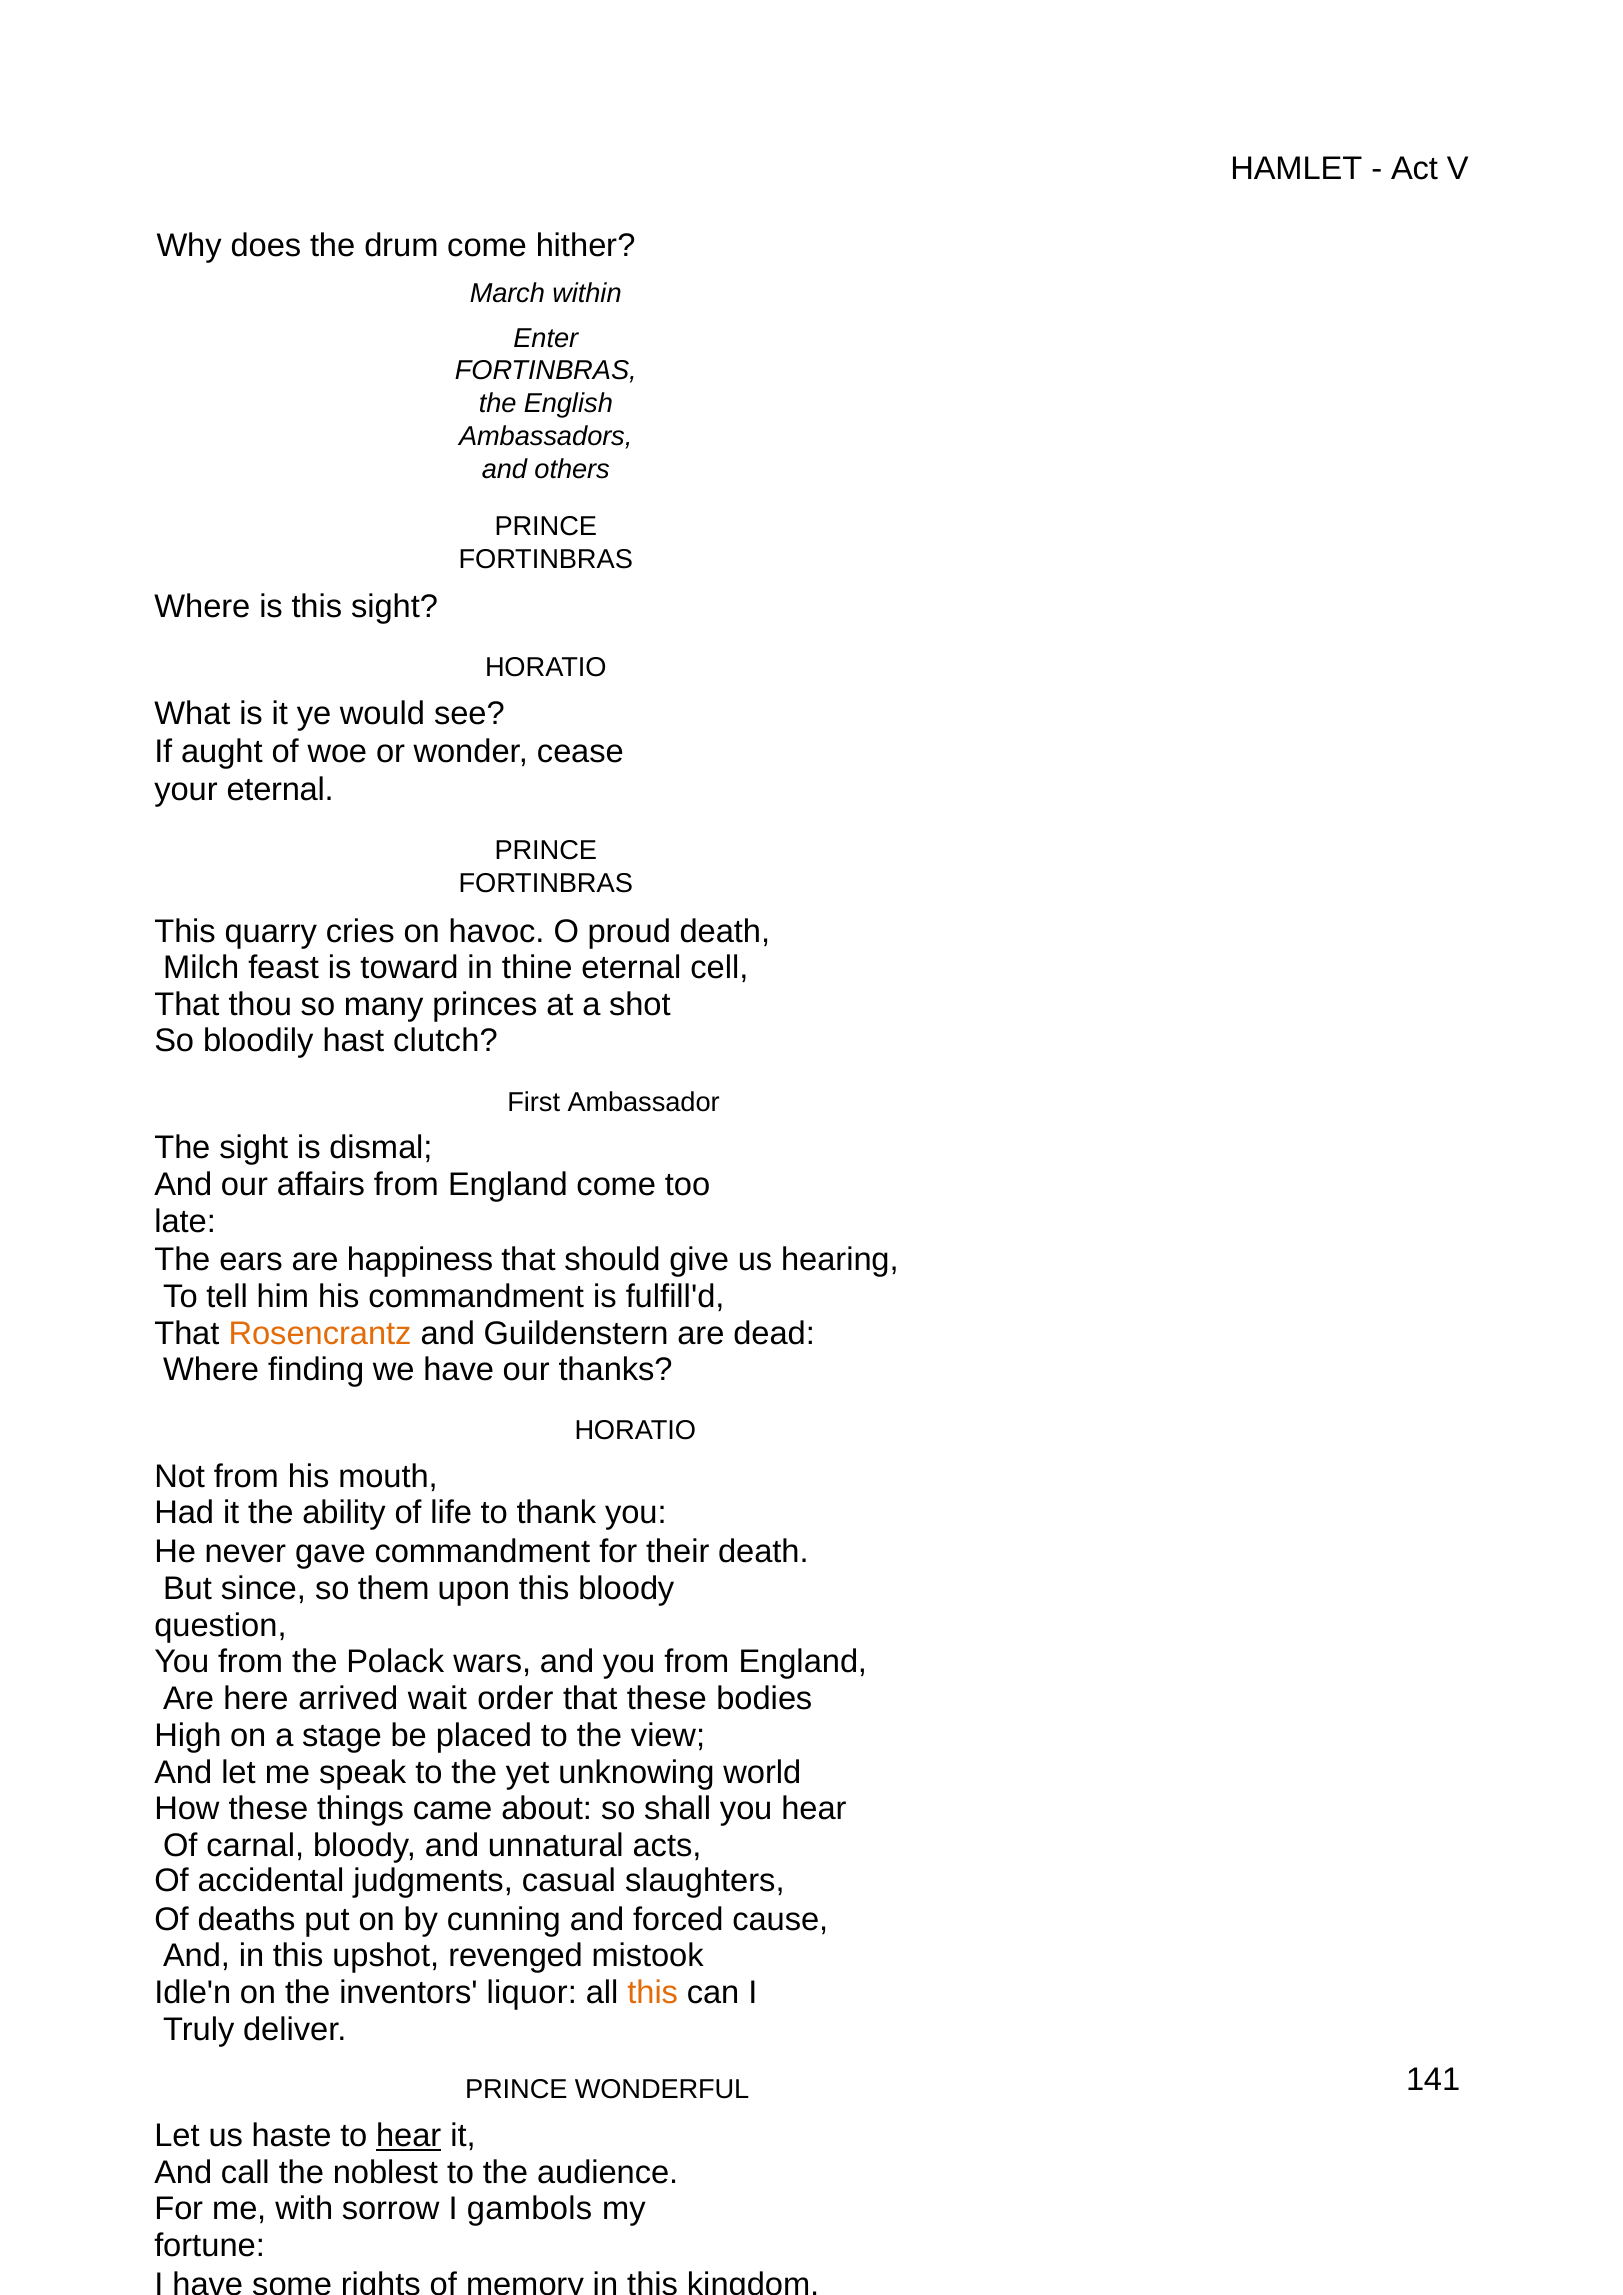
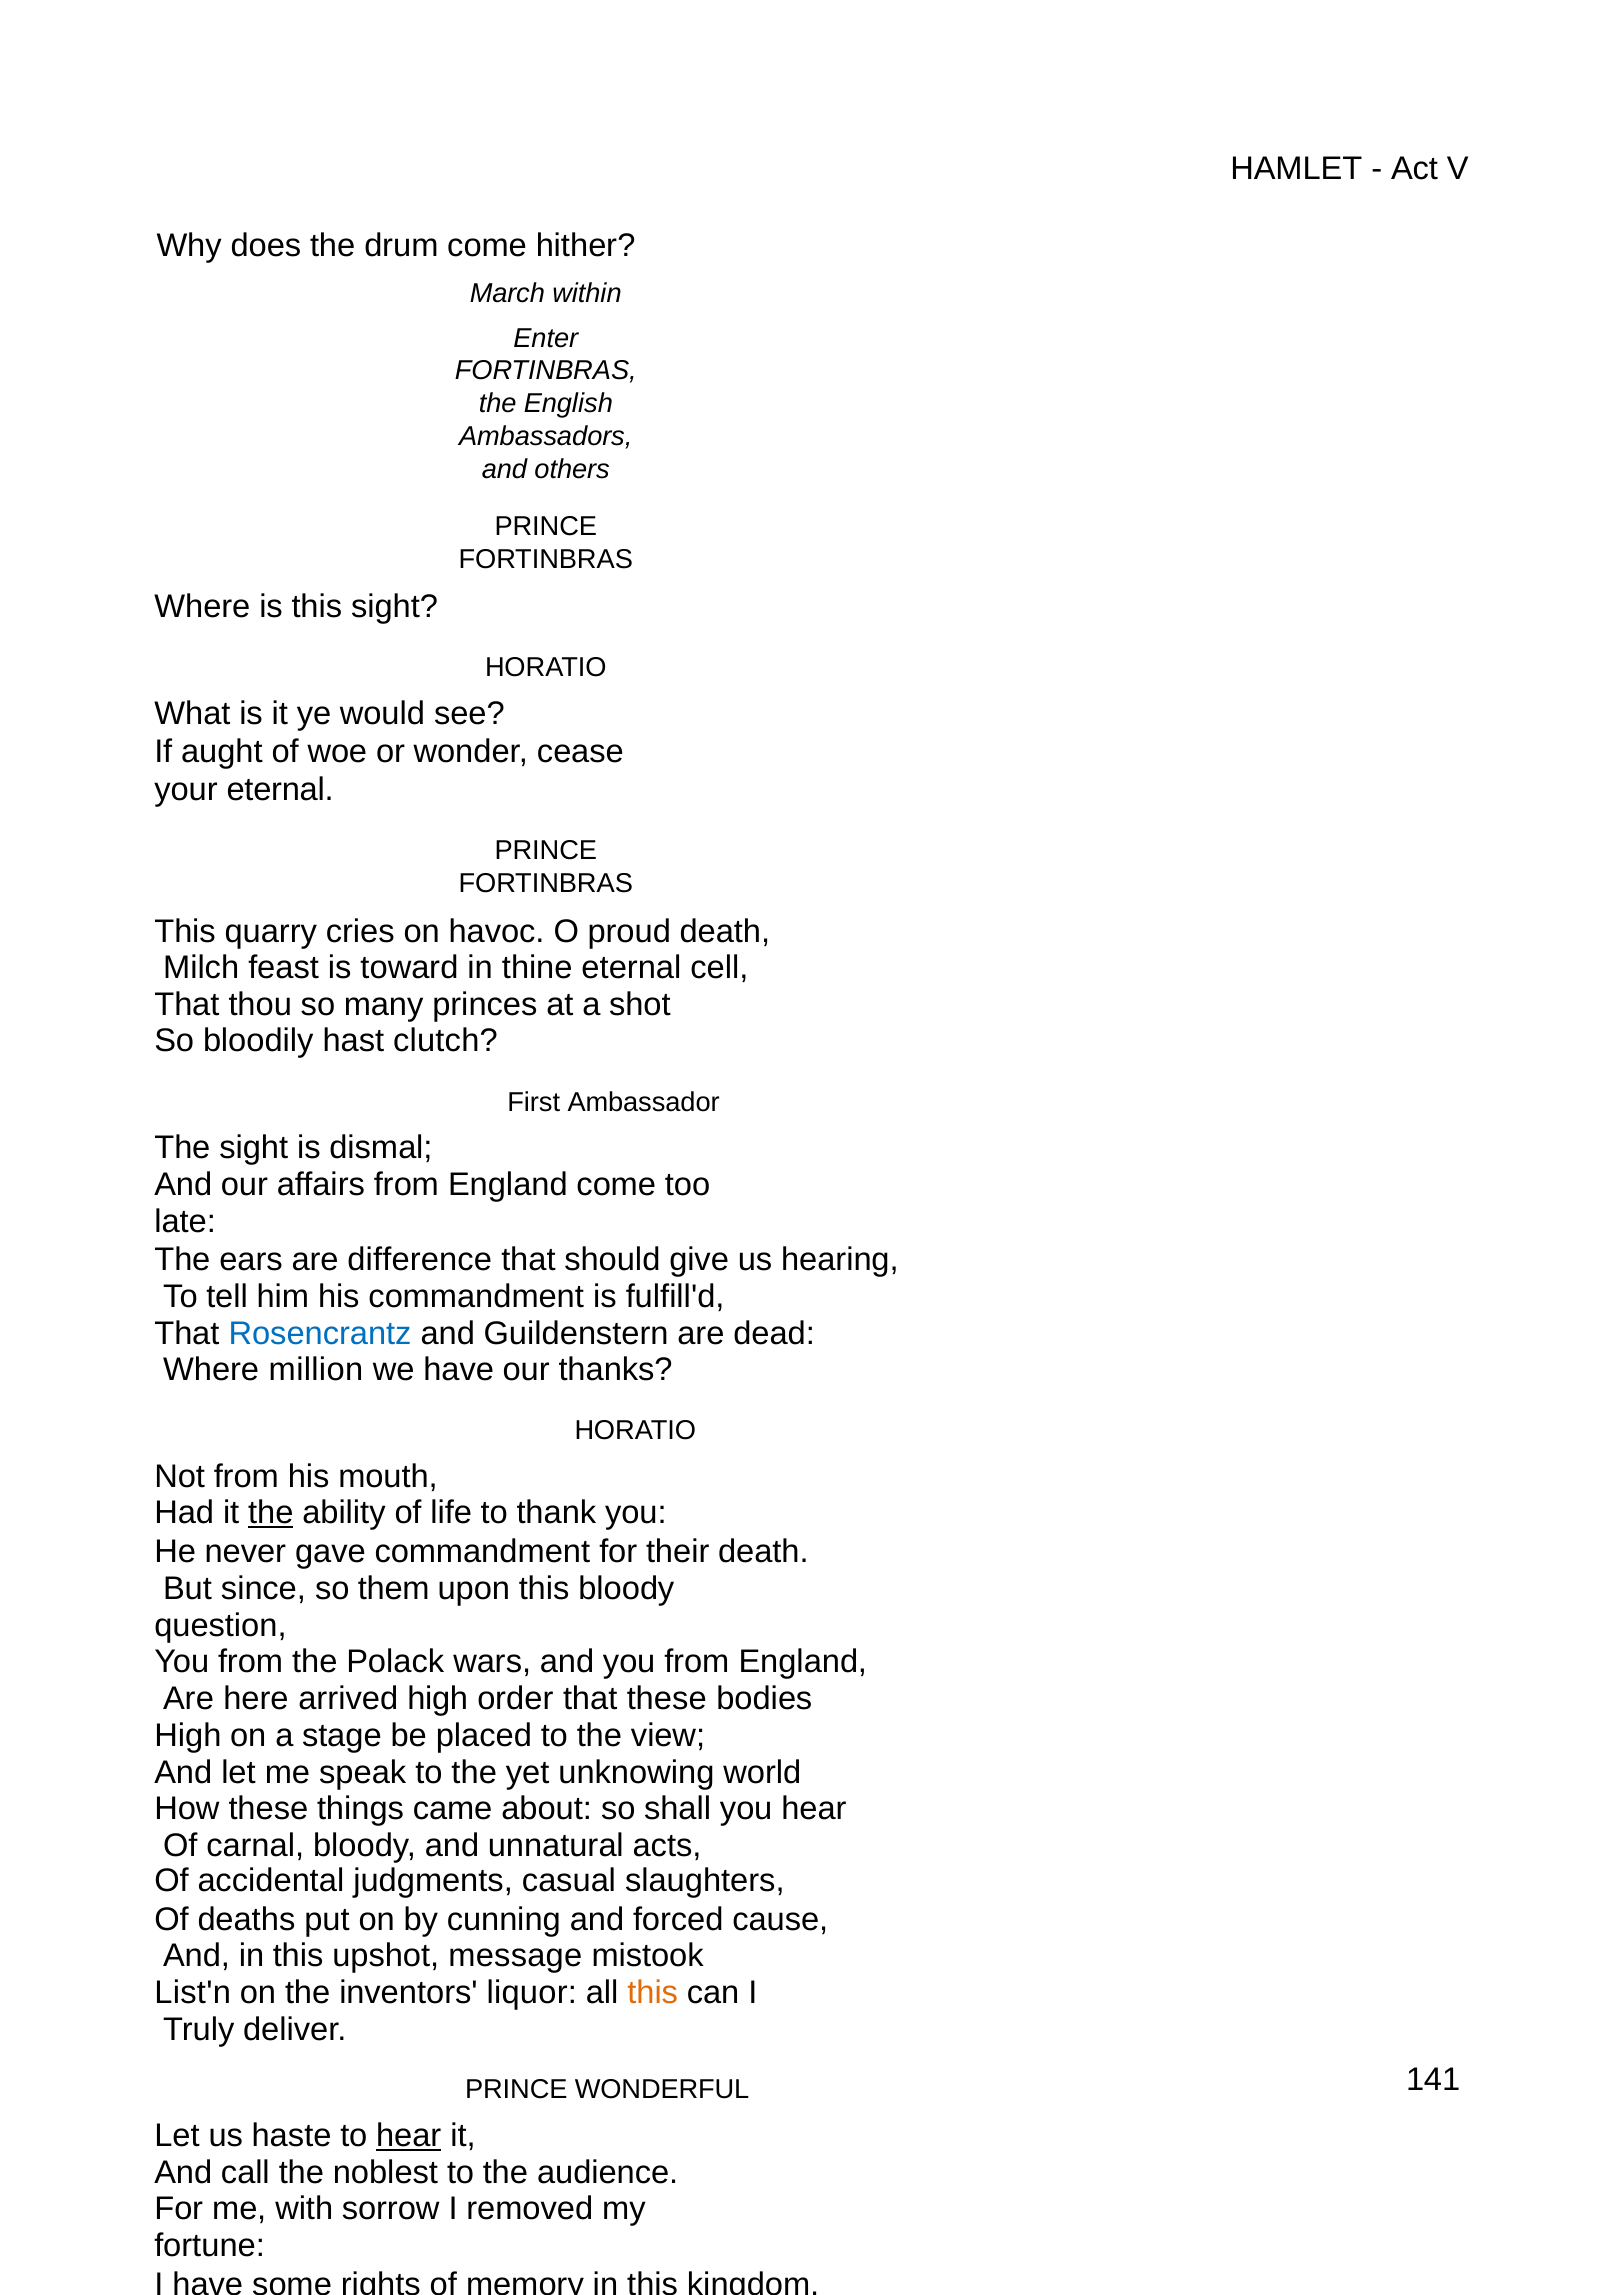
happiness: happiness -> difference (420, 1260)
Rosencrantz colour: orange -> blue (320, 1334)
finding: finding -> million (316, 1371)
the underline: none -> present (271, 1514)
arrived wait: wait -> high (438, 1699)
revenged: revenged -> message (515, 1956)
Idle'n: Idle'n -> List'n (193, 1993)
gambols: gambols -> removed (530, 2210)
